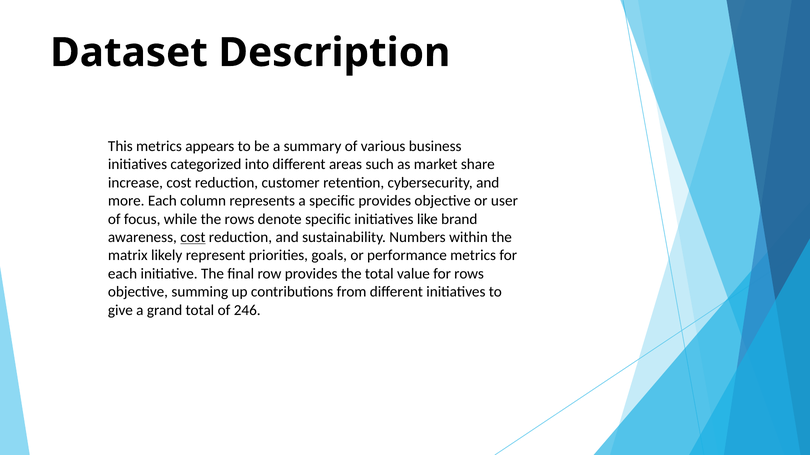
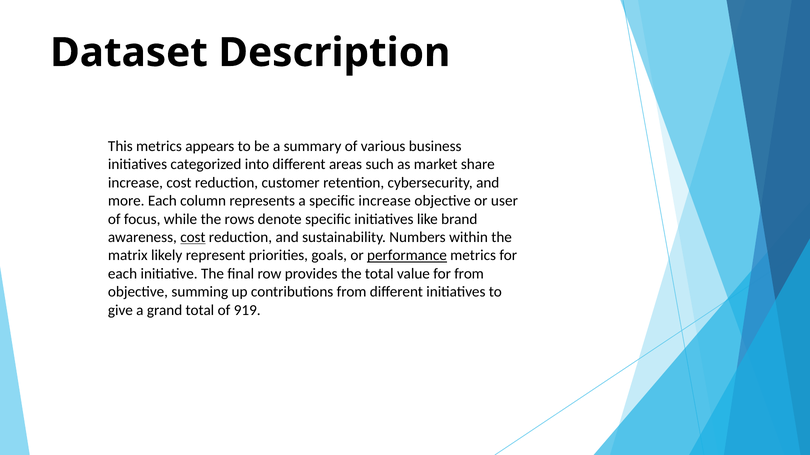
specific provides: provides -> increase (385, 201)
performance underline: none -> present (407, 256)
for rows: rows -> from (469, 274)
246: 246 -> 919 (247, 310)
